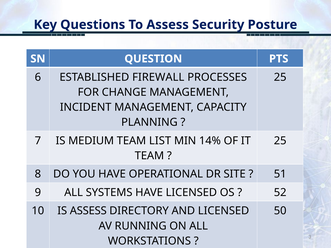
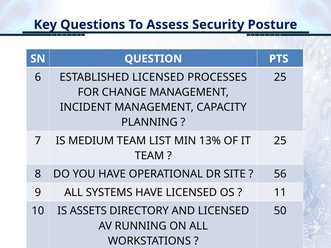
ESTABLISHED FIREWALL: FIREWALL -> LICENSED (158, 77)
14%: 14% -> 13% (210, 141)
51: 51 -> 56 (280, 174)
52: 52 -> 11 (280, 193)
IS ASSESS: ASSESS -> ASSETS (88, 211)
